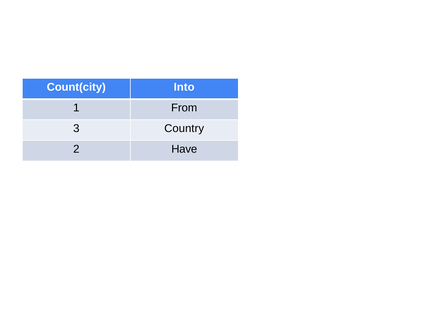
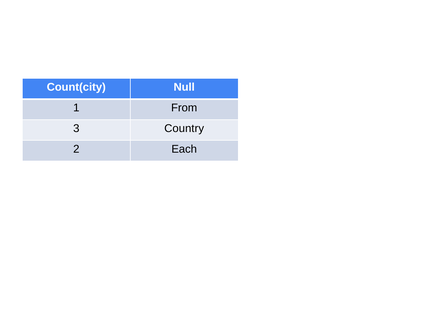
Into: Into -> Null (184, 87)
Have: Have -> Each (184, 149)
